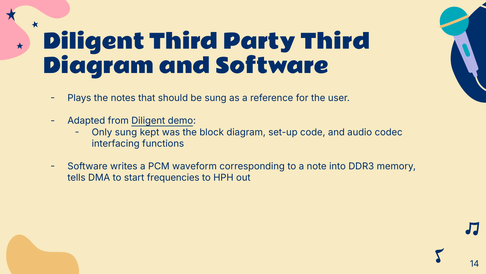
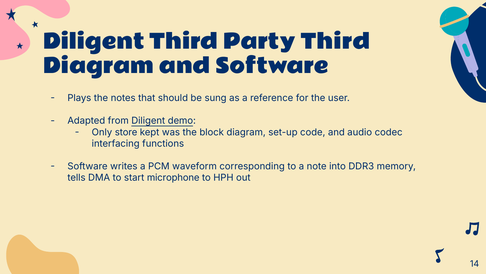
Only sung: sung -> store (126, 132)
frequencies: frequencies -> microphone (173, 177)
